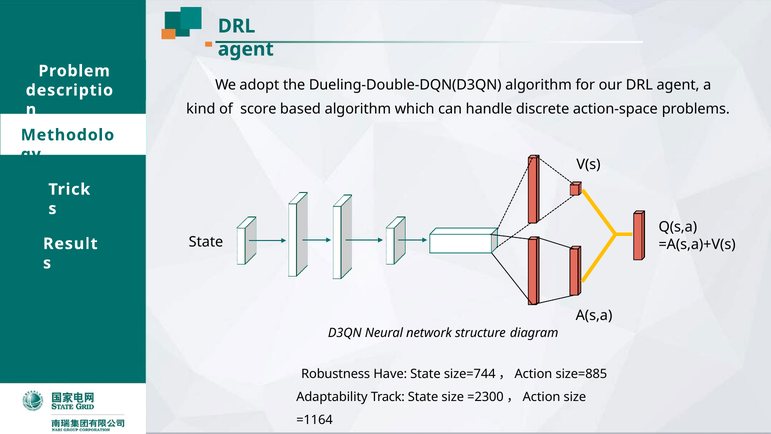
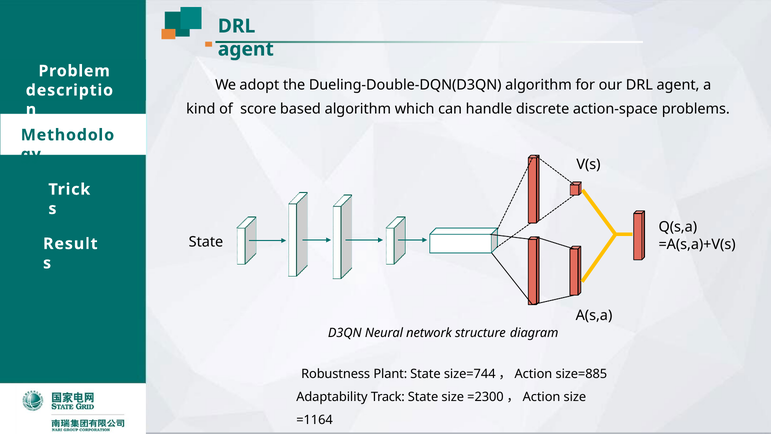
Have: Have -> Plant (390, 374)
